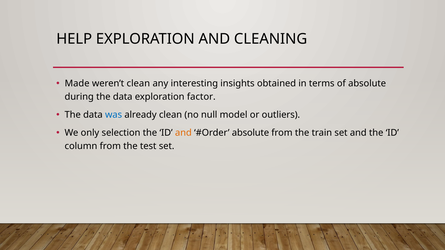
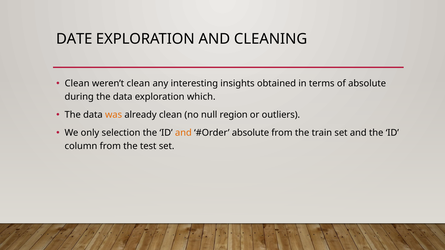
HELP: HELP -> DATE (74, 39)
Made: Made -> Clean (77, 84)
factor: factor -> which (201, 97)
was colour: blue -> orange (114, 115)
model: model -> region (234, 115)
